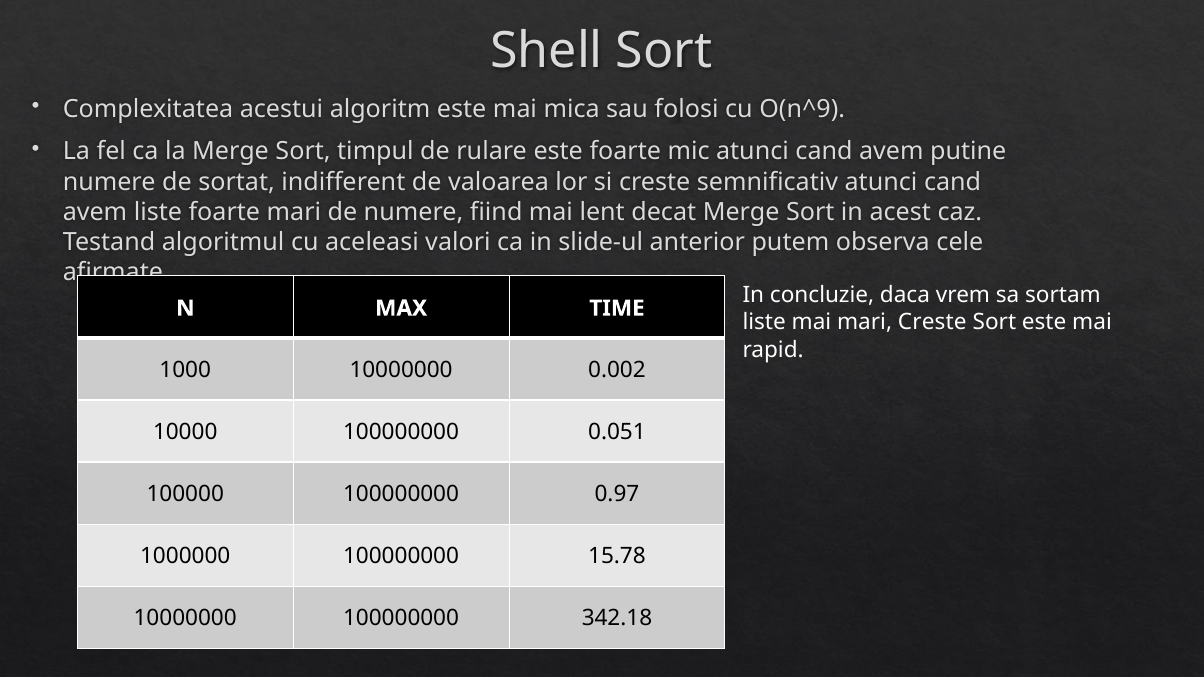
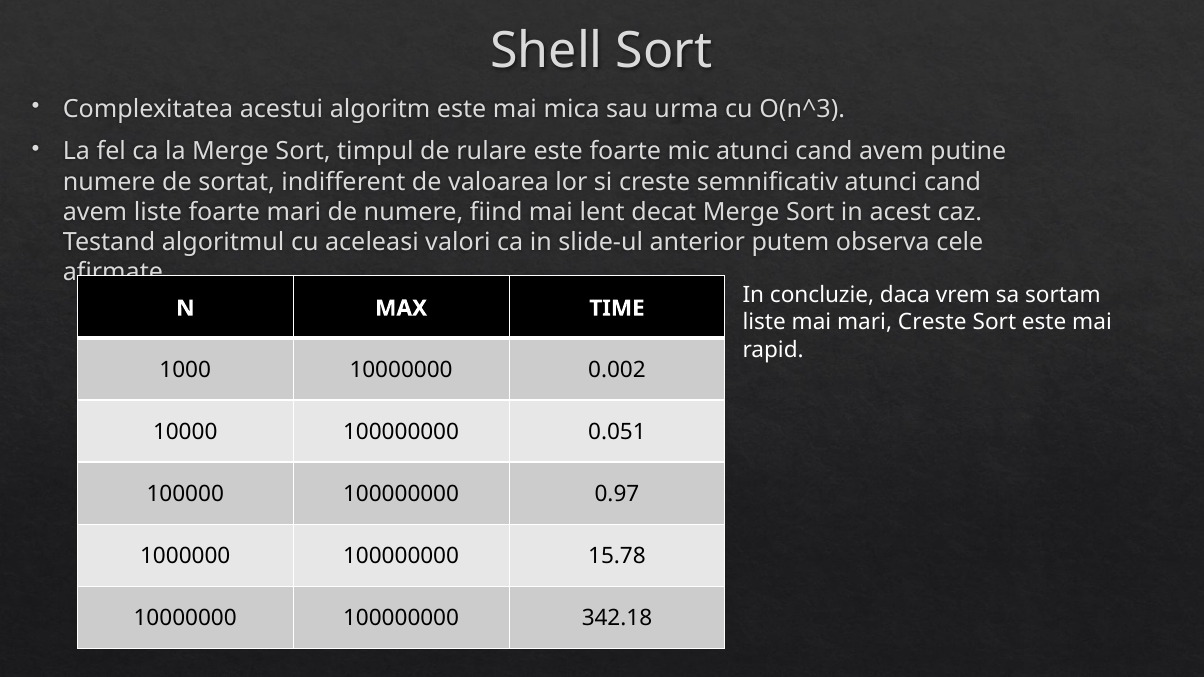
folosi: folosi -> urma (686, 109)
O(n^9: O(n^9 -> O(n^3 (802, 109)
